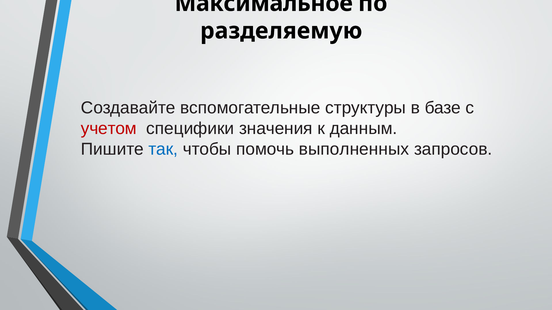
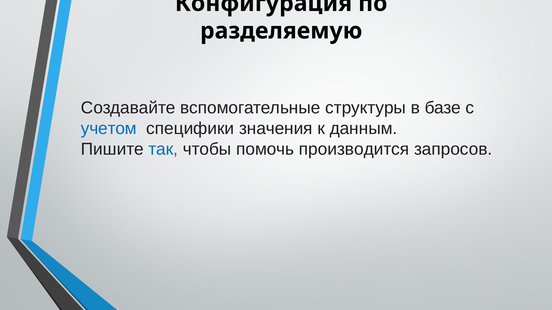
Максимальное: Максимальное -> Конфигурация (264, 3)
учетом colour: red -> blue (109, 129)
выполненных: выполненных -> производится (354, 149)
